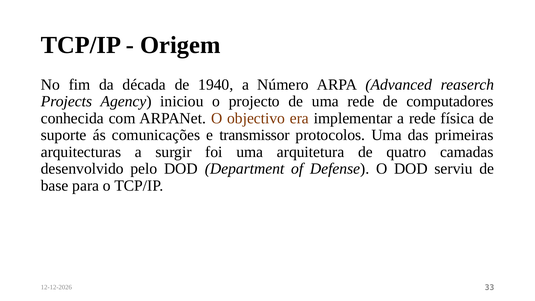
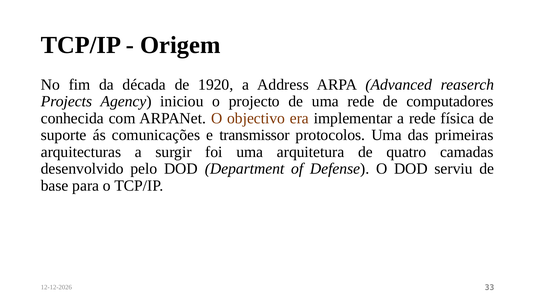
1940: 1940 -> 1920 (216, 85)
Número: Número -> Address (283, 85)
